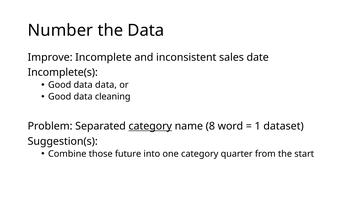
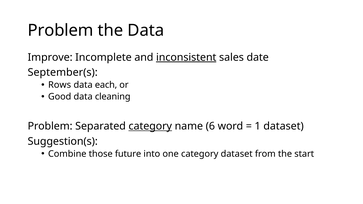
Number: Number -> Problem (61, 30)
inconsistent underline: none -> present (186, 57)
Incomplete(s: Incomplete(s -> September(s (63, 73)
Good: Good -> Rows (60, 85)
data data: data -> each (106, 85)
8: 8 -> 6 (210, 126)
category quarter: quarter -> dataset (237, 154)
